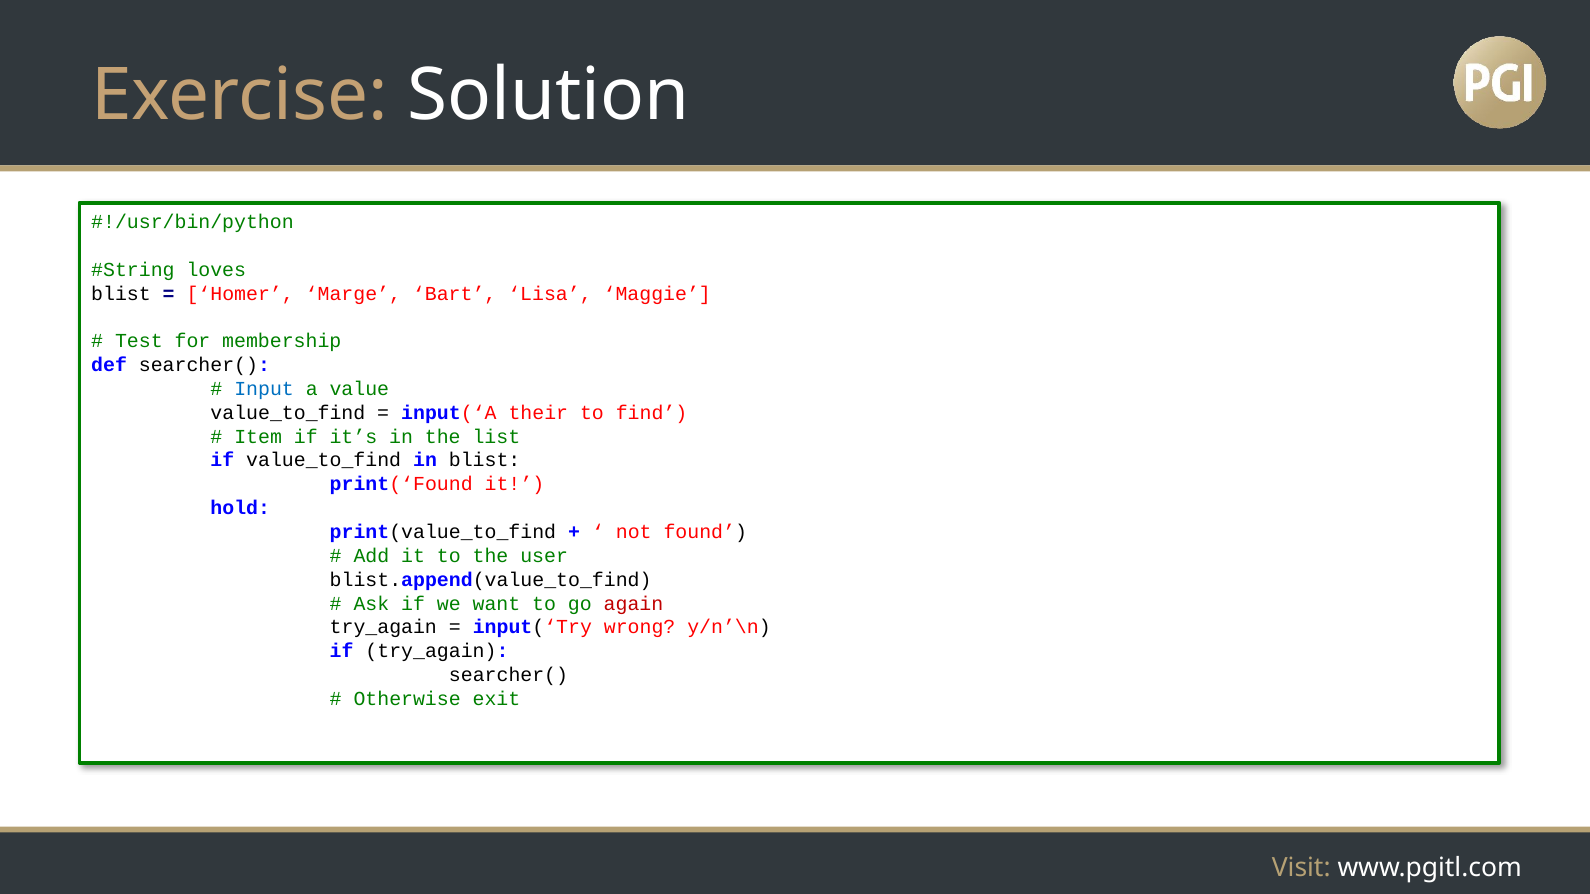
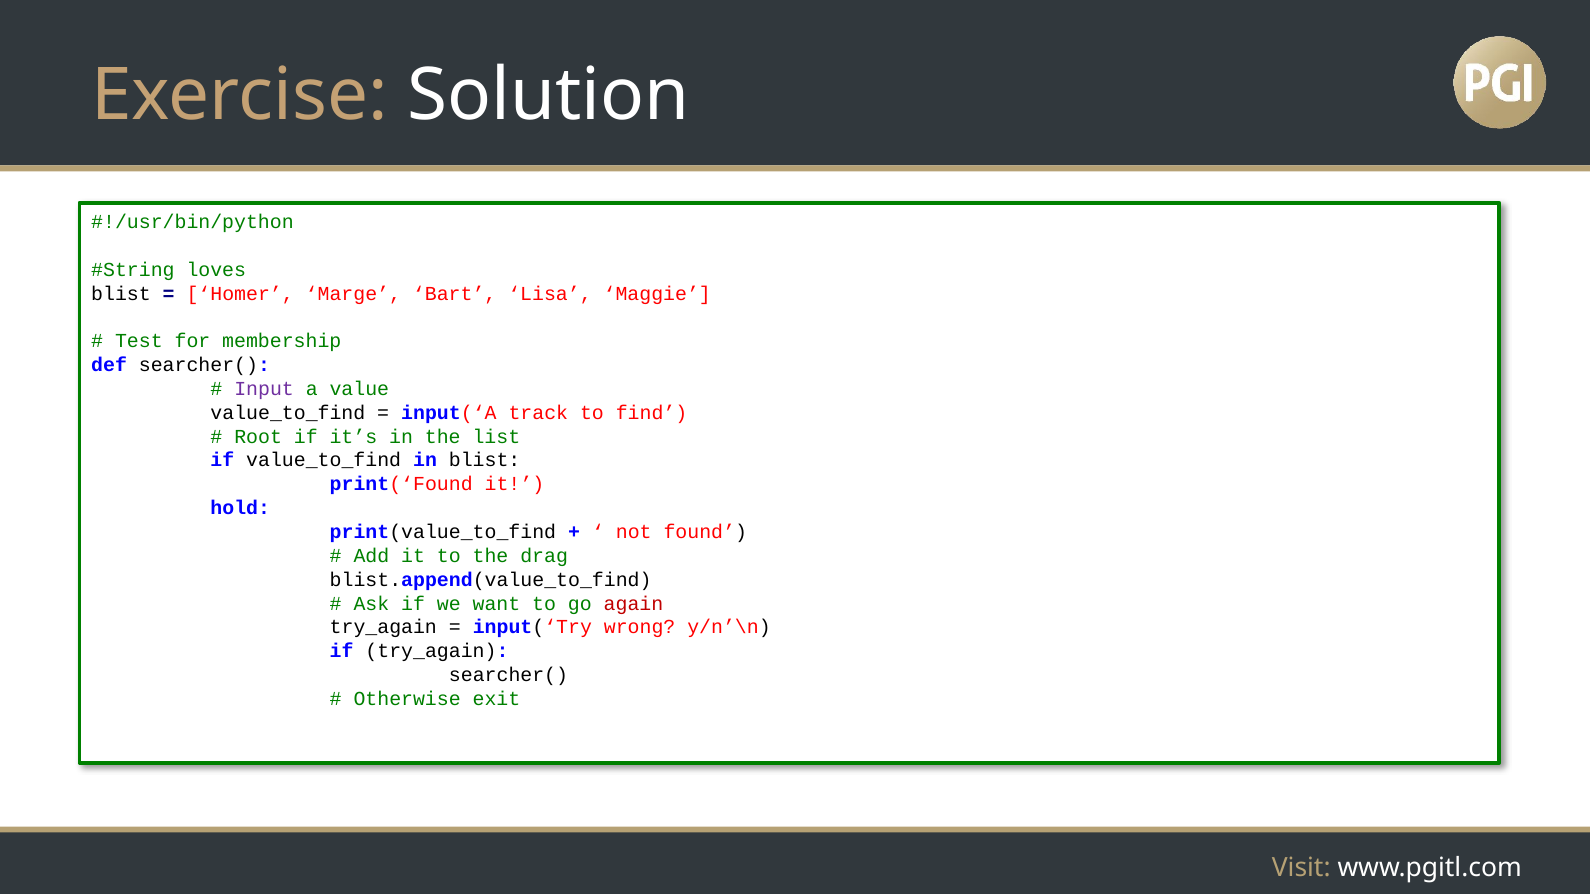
Input colour: blue -> purple (264, 389)
their: their -> track (538, 413)
Item: Item -> Root (258, 437)
user: user -> drag (544, 556)
